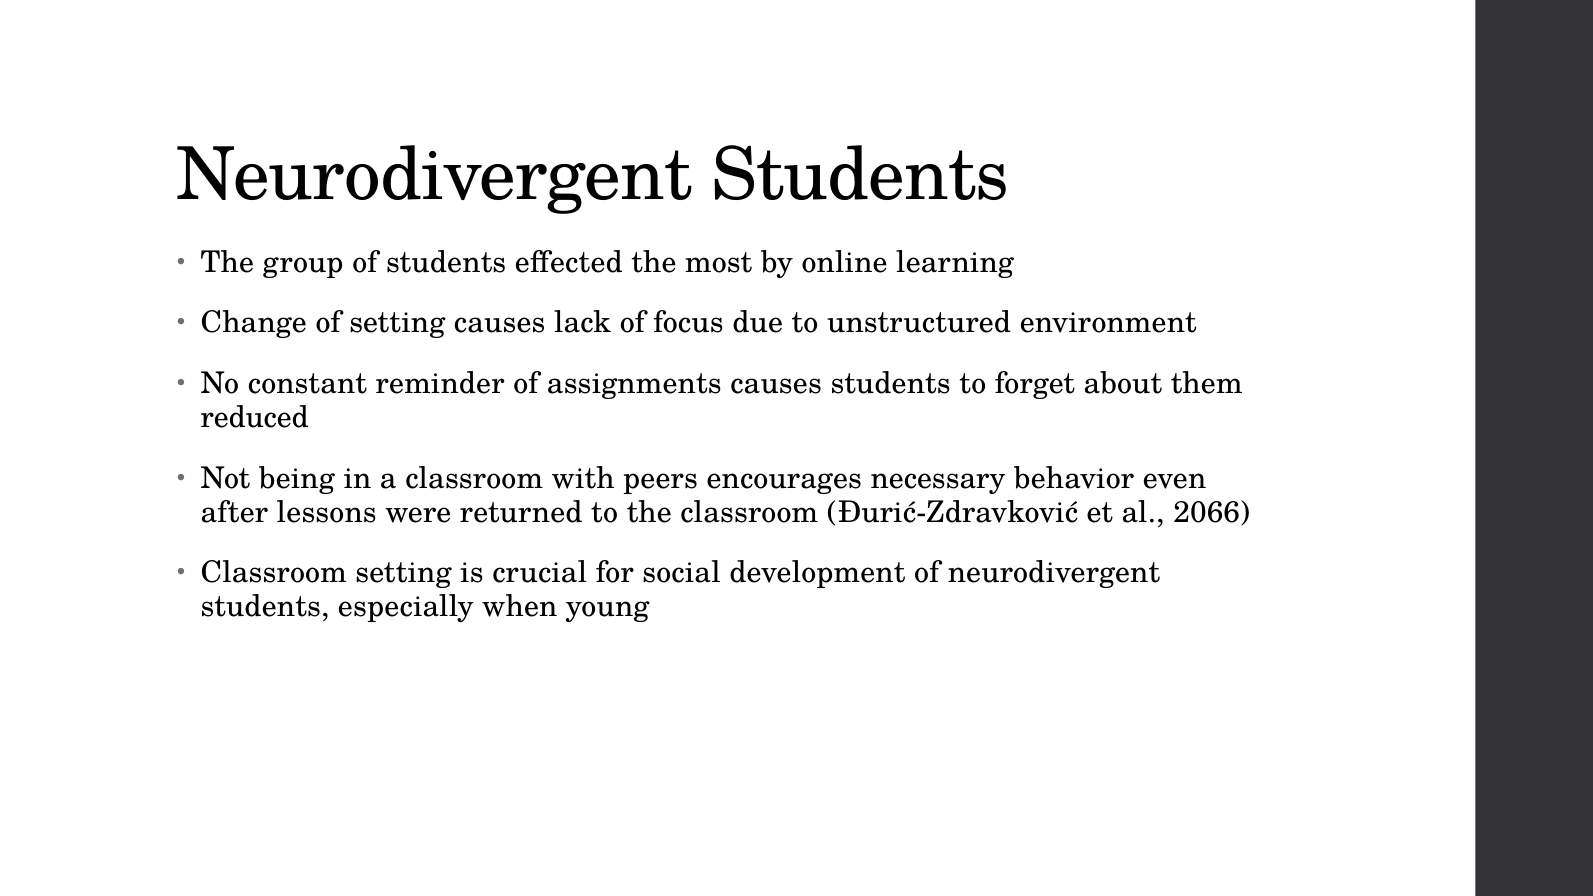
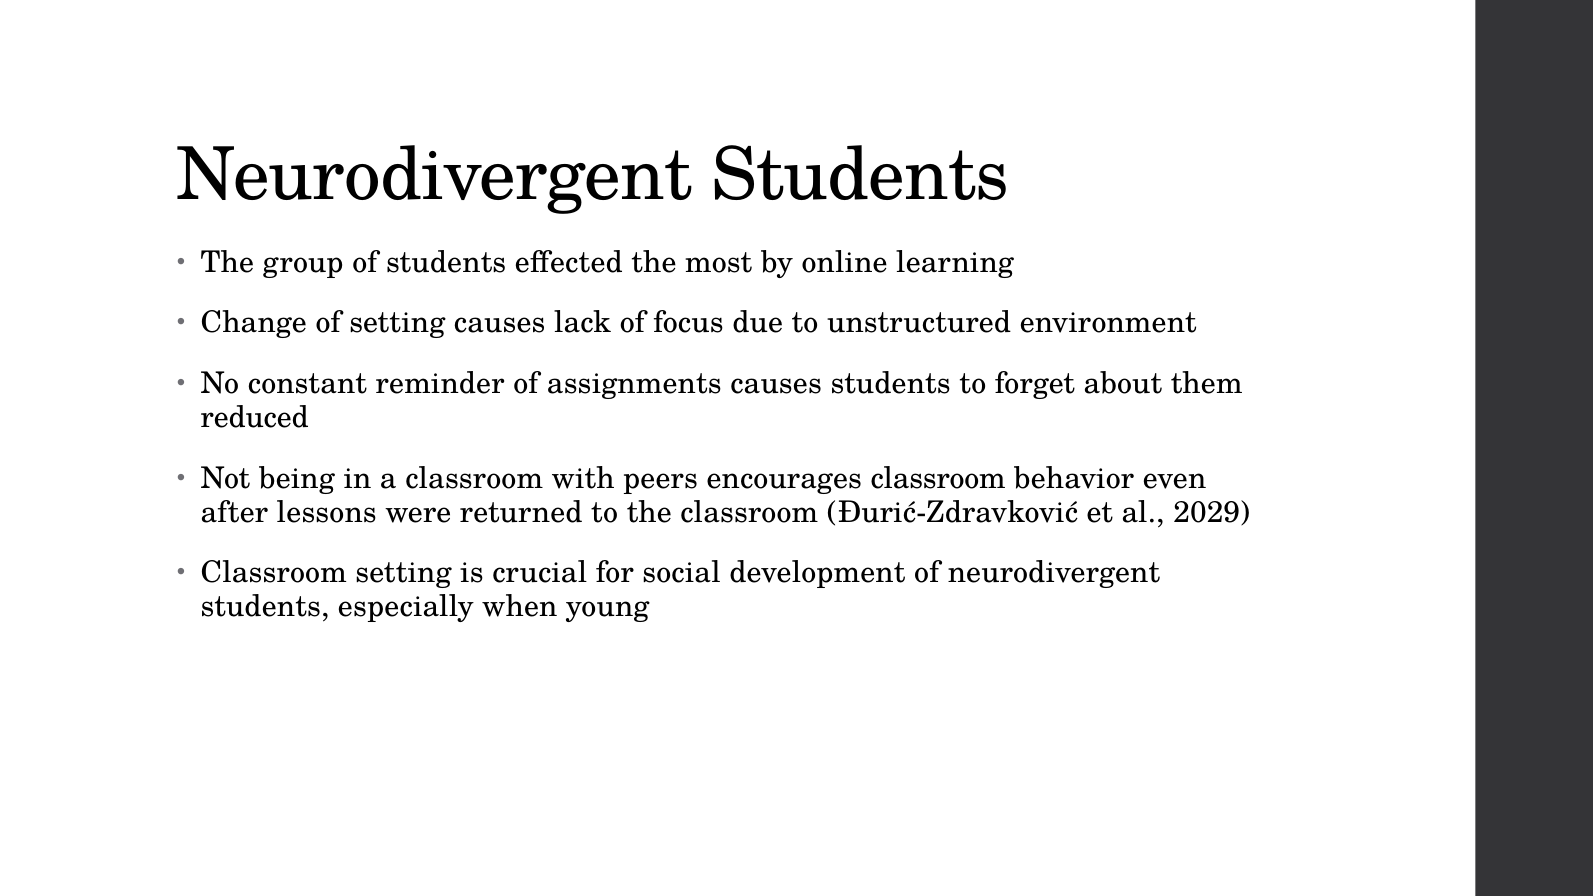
encourages necessary: necessary -> classroom (938, 478)
2066: 2066 -> 2029 (1212, 512)
